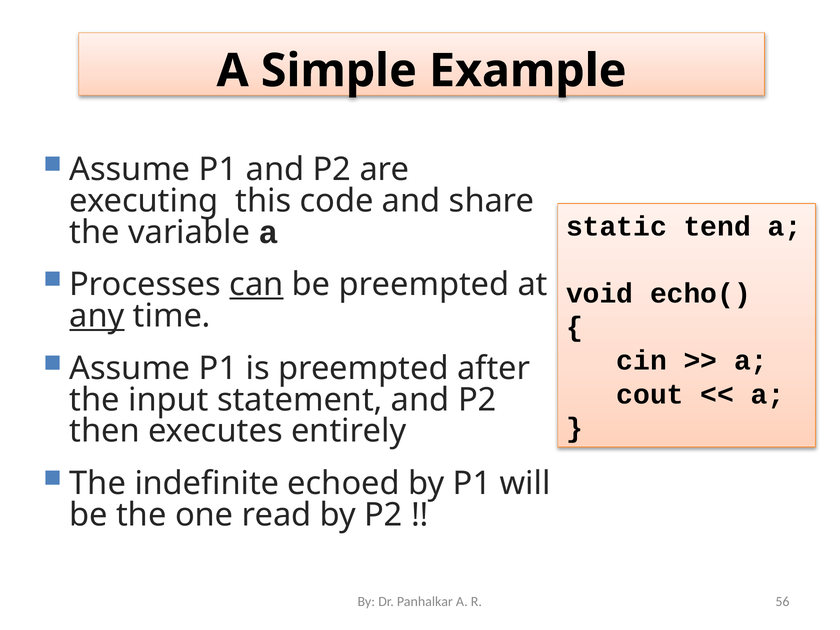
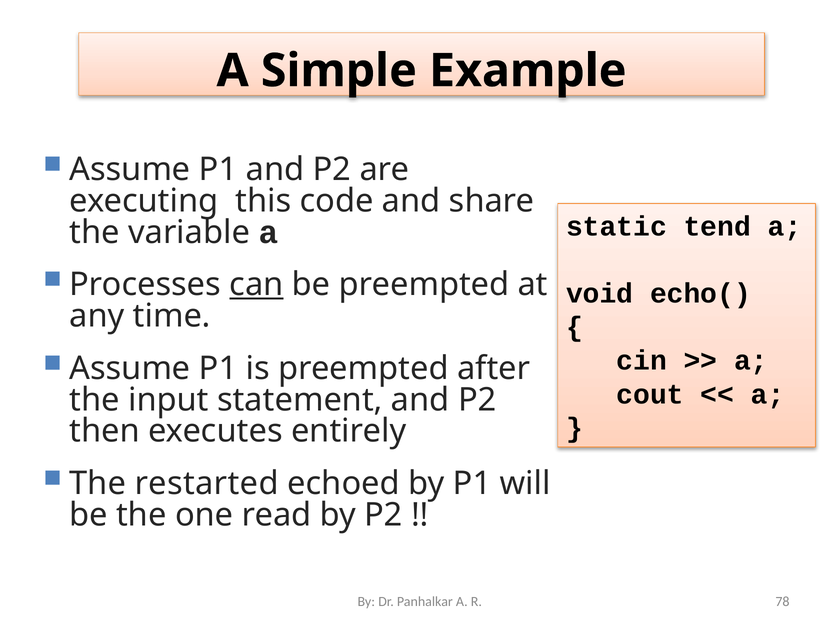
any underline: present -> none (97, 316)
indefinite: indefinite -> restarted (207, 484)
56: 56 -> 78 (783, 602)
